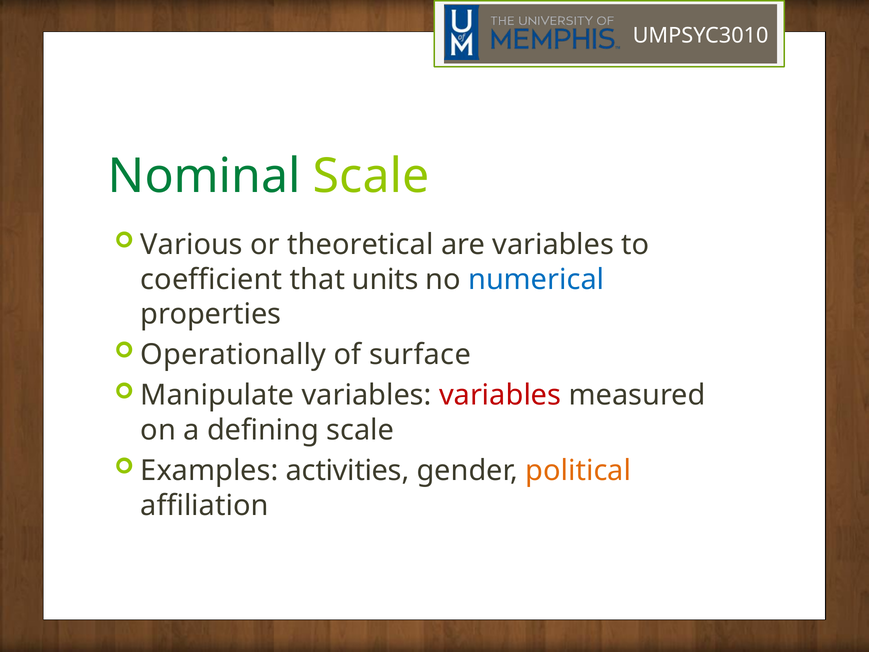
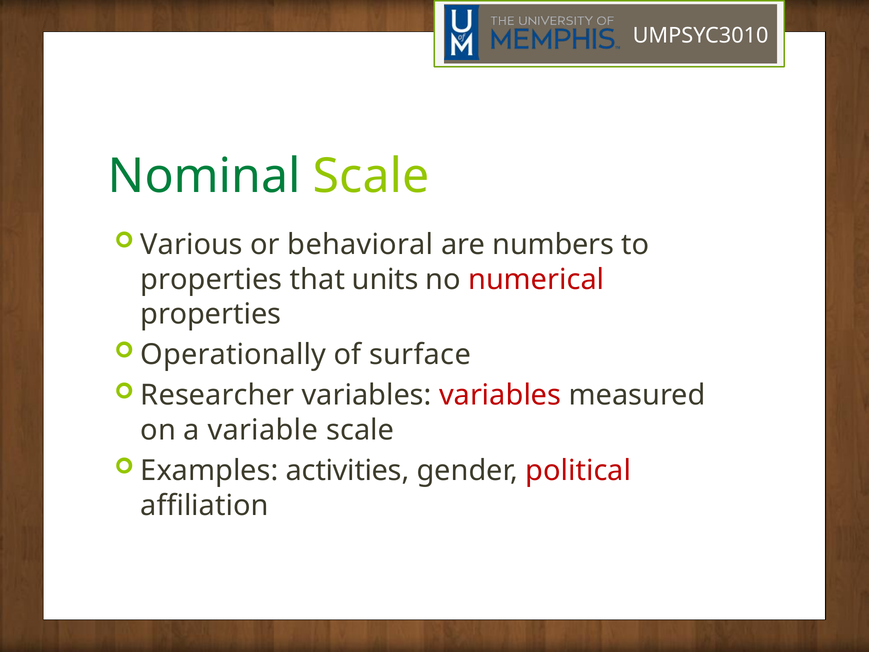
theoretical: theoretical -> behavioral (360, 245)
are variables: variables -> numbers (553, 245)
coefficient: coefficient -> properties (211, 279)
numerical colour: blue -> red (536, 279)
Manipulate: Manipulate -> Researcher (217, 395)
defining: defining -> variable (263, 430)
political colour: orange -> red (578, 471)
